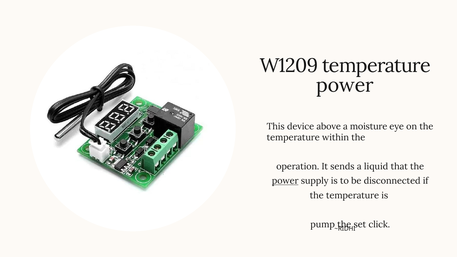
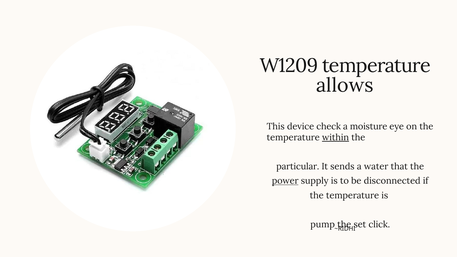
power: power -> allows (345, 85)
above: above -> check (329, 127)
within underline: none -> present (336, 137)
operation: operation -> particular (298, 166)
liquid: liquid -> water (376, 166)
